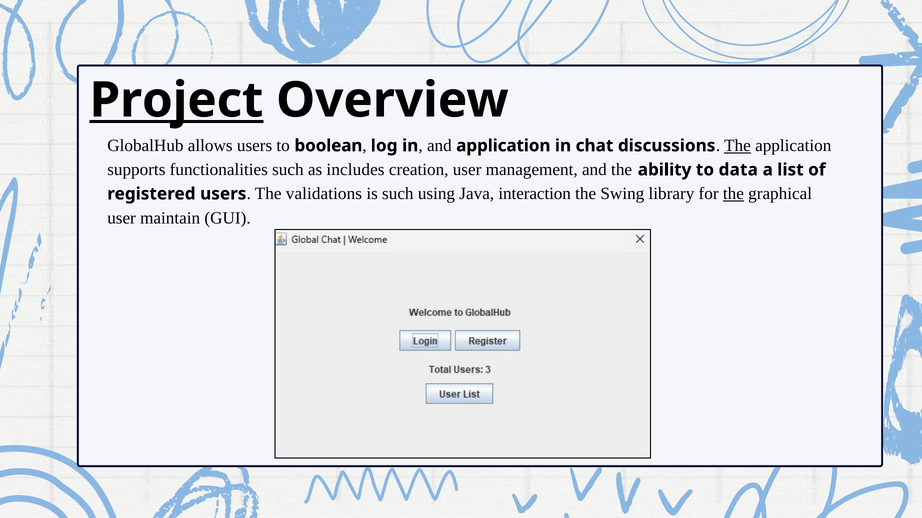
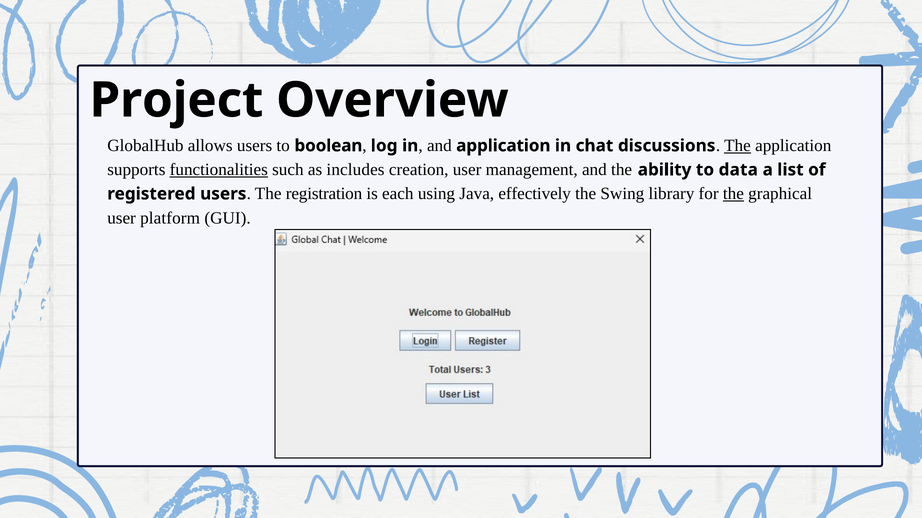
Project underline: present -> none (176, 100)
functionalities underline: none -> present (219, 170)
validations: validations -> registration (324, 194)
is such: such -> each (398, 194)
interaction: interaction -> effectively (535, 194)
maintain: maintain -> platform (170, 218)
